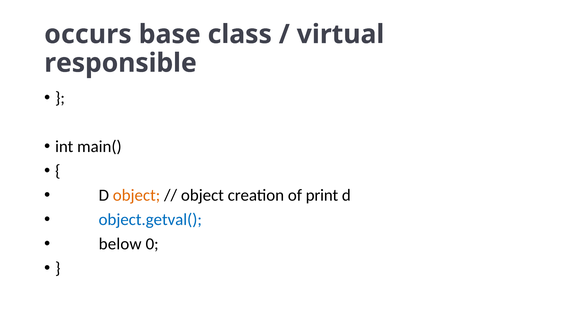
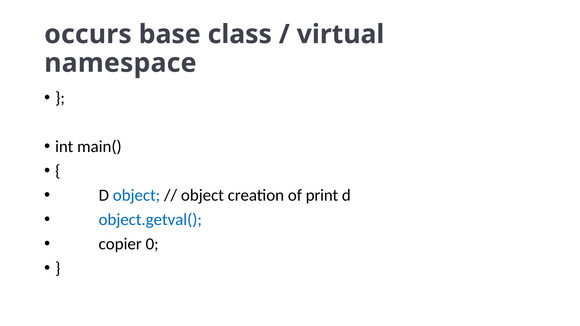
responsible: responsible -> namespace (120, 63)
object colour: orange -> blue (137, 195)
below: below -> copier (120, 244)
